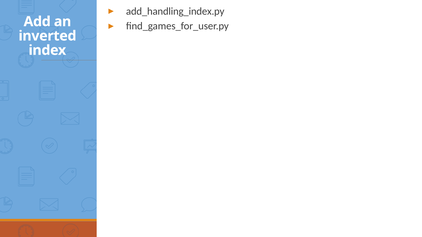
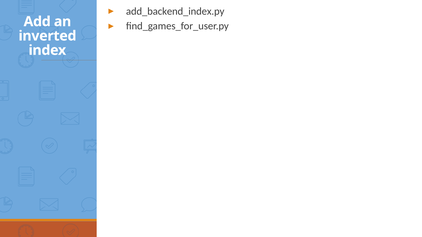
add_handling_index.py: add_handling_index.py -> add_backend_index.py (175, 11)
